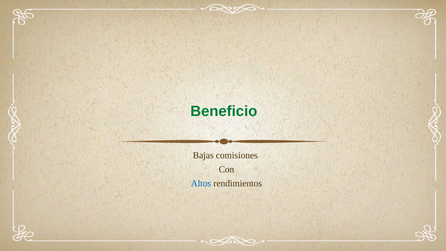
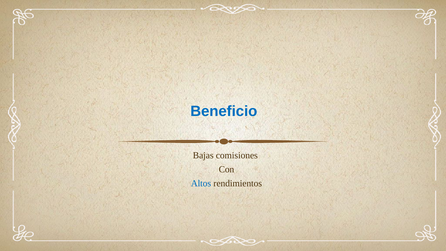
Beneficio colour: green -> blue (224, 111)
